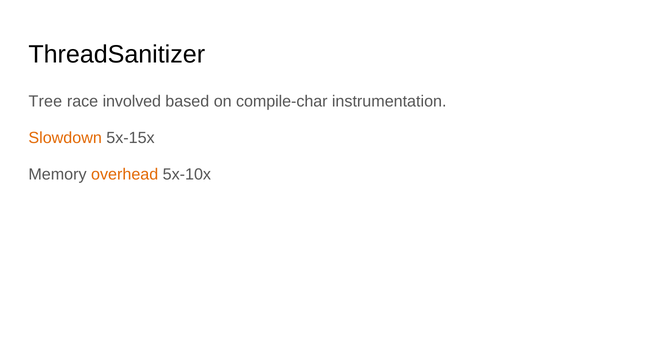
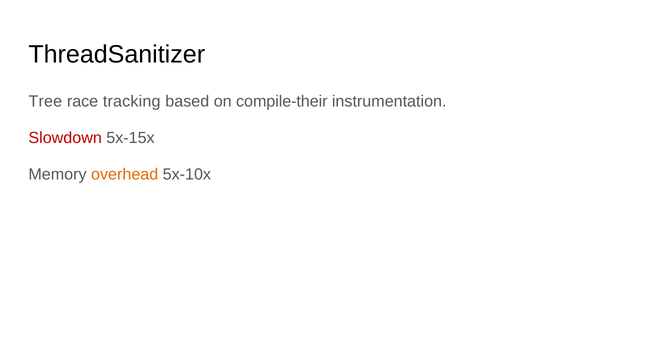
involved: involved -> tracking (132, 101)
compile-char: compile-char -> compile-their (282, 101)
Slowdown colour: orange -> red (65, 138)
